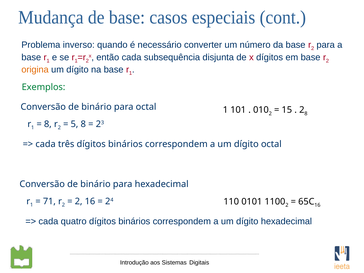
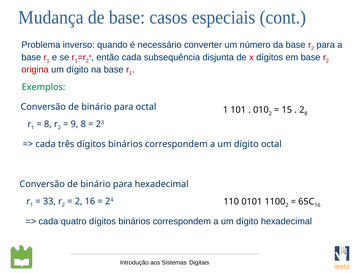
origina colour: orange -> red (35, 70)
5: 5 -> 9 (74, 124)
71: 71 -> 33 (49, 201)
